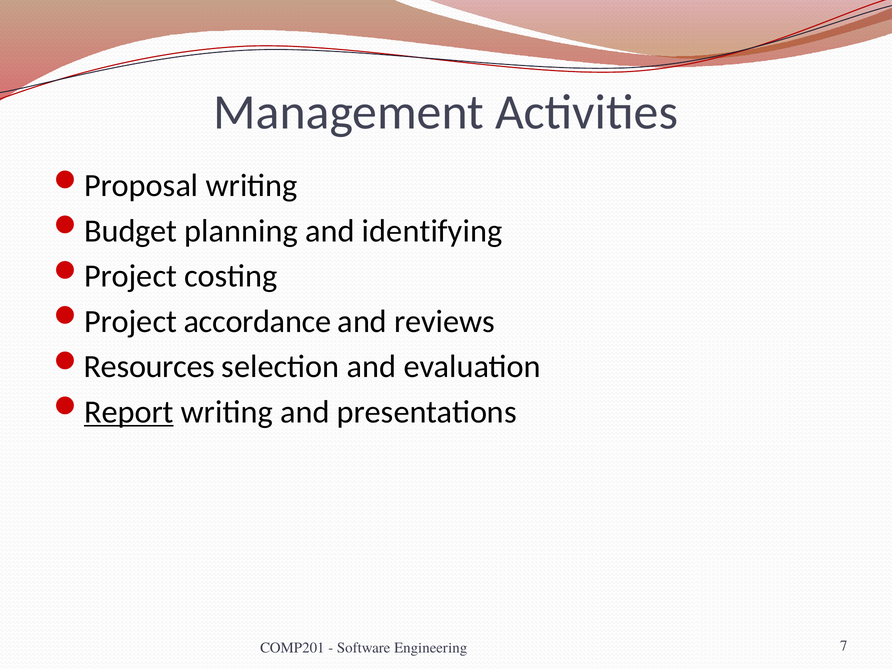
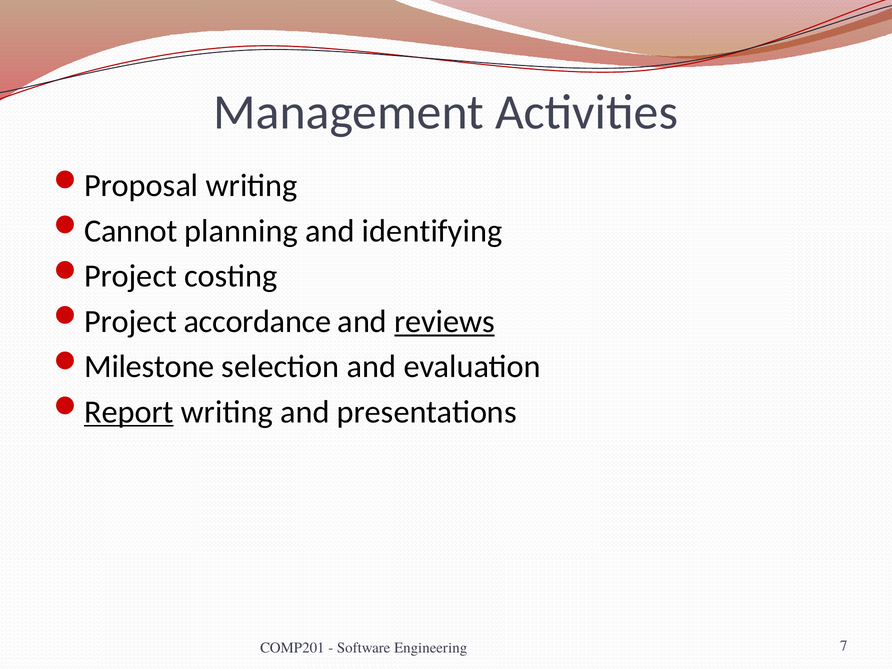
Budget: Budget -> Cannot (131, 231)
reviews underline: none -> present (444, 322)
Resources: Resources -> Milestone (149, 367)
